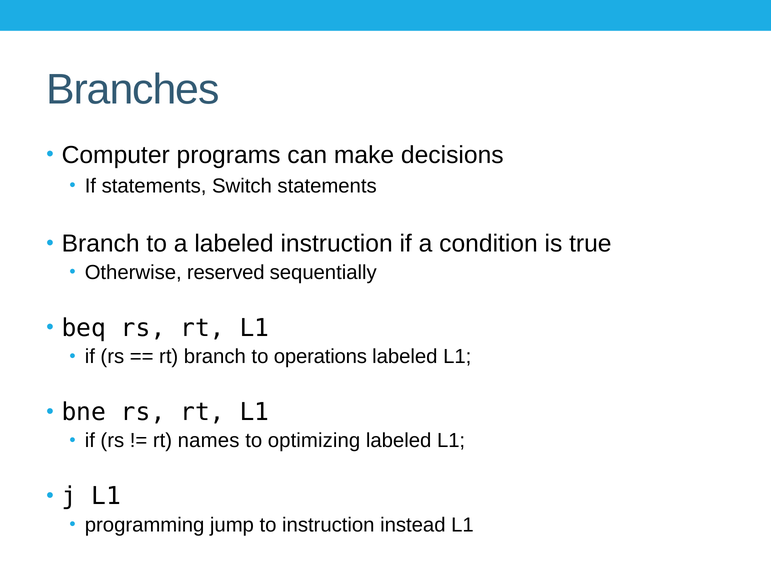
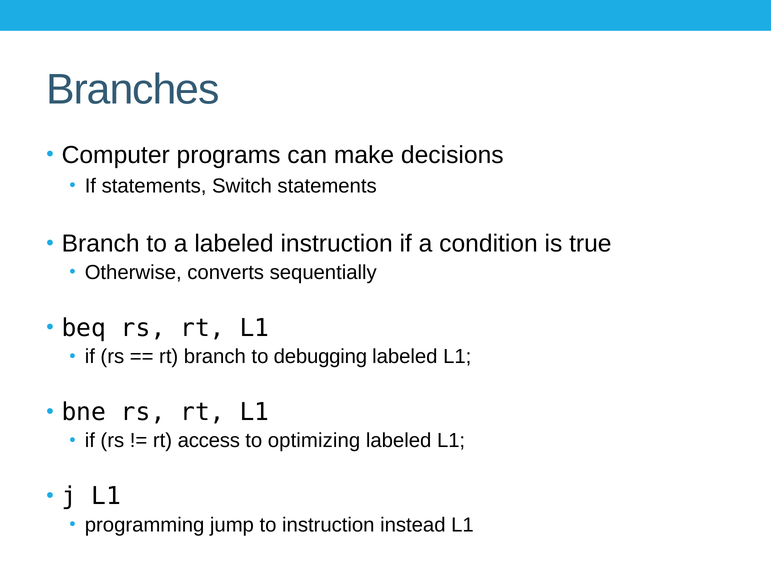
reserved: reserved -> converts (226, 273)
operations: operations -> debugging (320, 357)
names: names -> access (209, 441)
